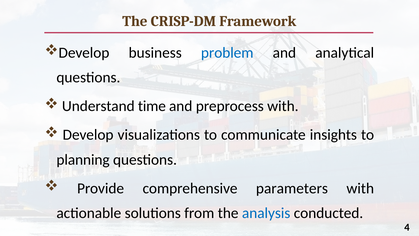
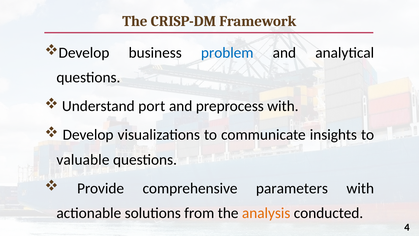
time: time -> port (152, 106)
planning: planning -> valuable (83, 159)
analysis colour: blue -> orange (266, 213)
